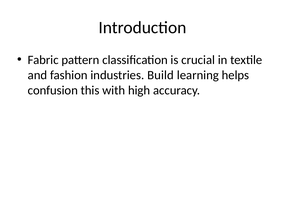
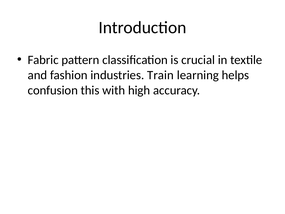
Build: Build -> Train (160, 75)
